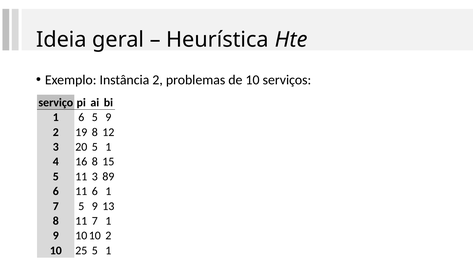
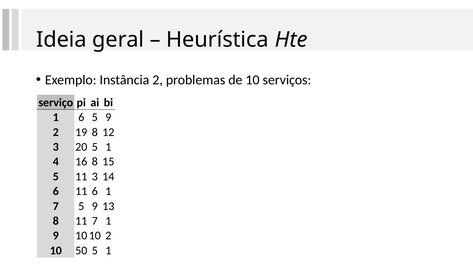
89: 89 -> 14 (108, 177)
25: 25 -> 50 (81, 251)
